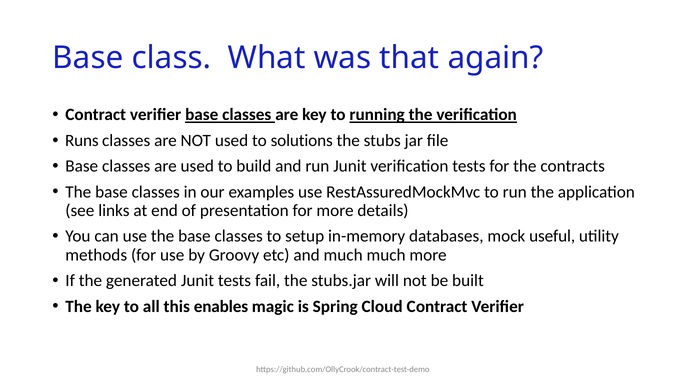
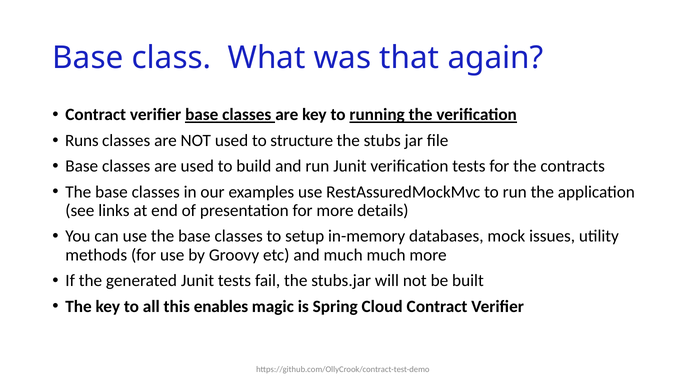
solutions: solutions -> structure (302, 141)
useful: useful -> issues (552, 236)
